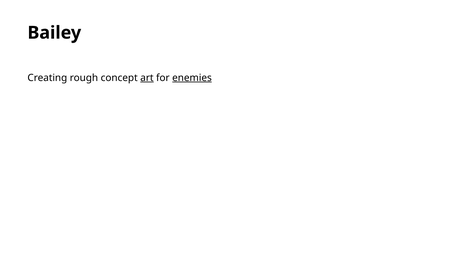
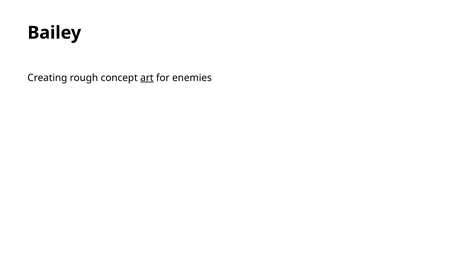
enemies underline: present -> none (192, 78)
